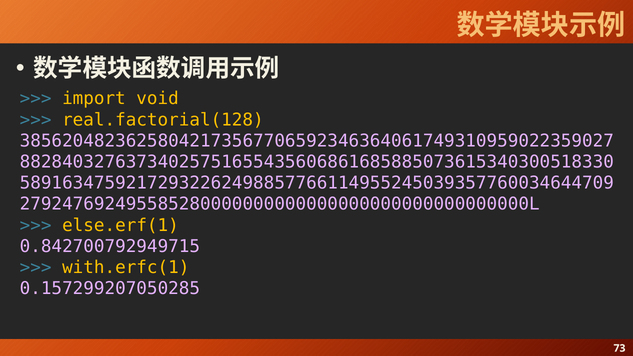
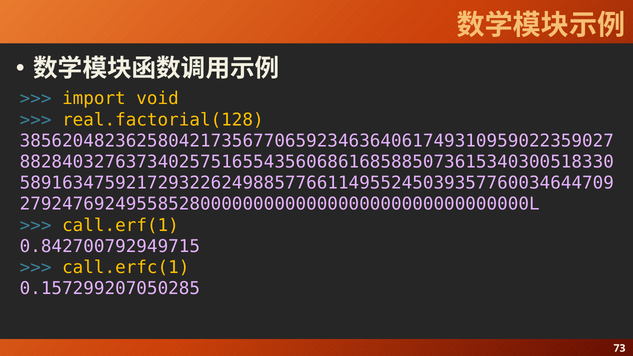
else.erf(1: else.erf(1 -> call.erf(1 (120, 225)
with.erfc(1: with.erfc(1 -> call.erfc(1 (126, 268)
